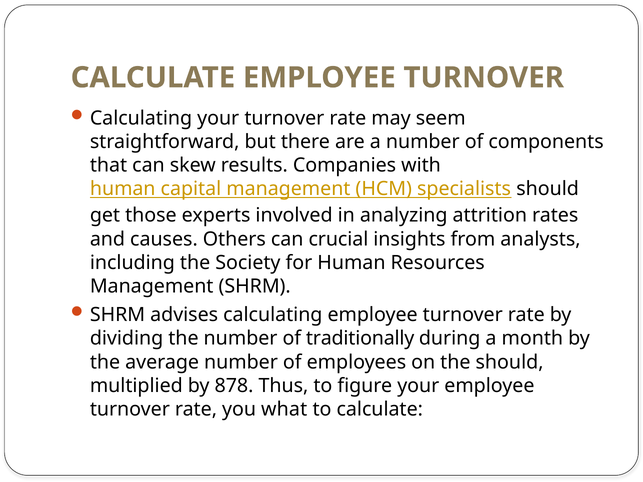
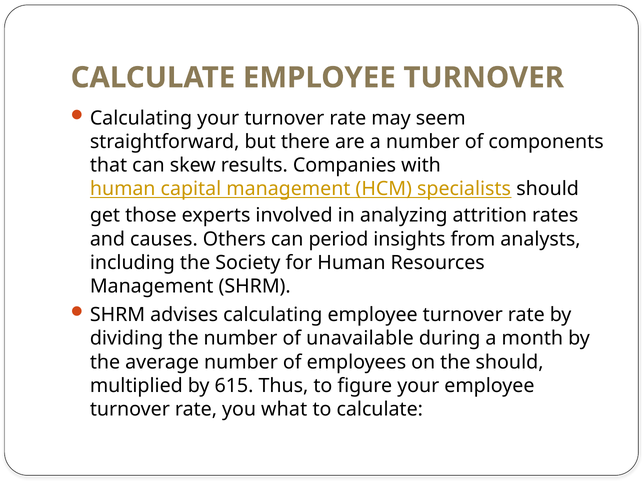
crucial: crucial -> period (338, 239)
traditionally: traditionally -> unavailable (360, 339)
878: 878 -> 615 (234, 386)
